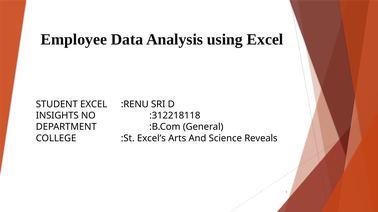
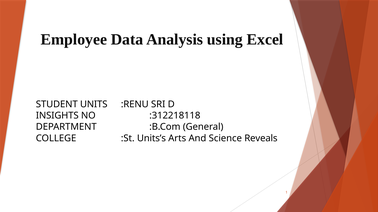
STUDENT EXCEL: EXCEL -> UNITS (94, 105)
Excel’s: Excel’s -> Units’s (151, 139)
